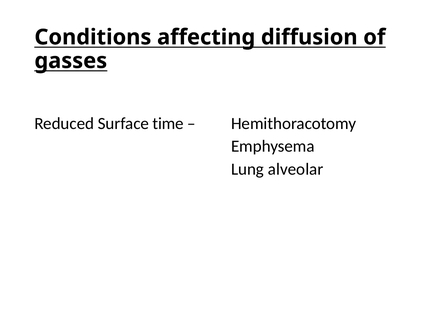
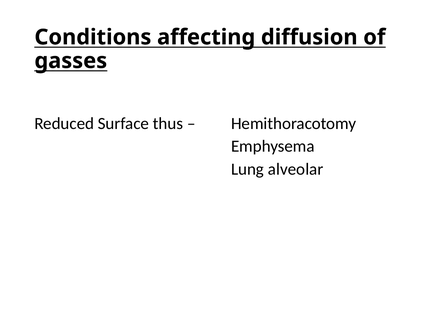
time: time -> thus (168, 123)
